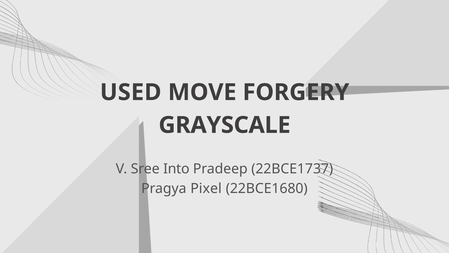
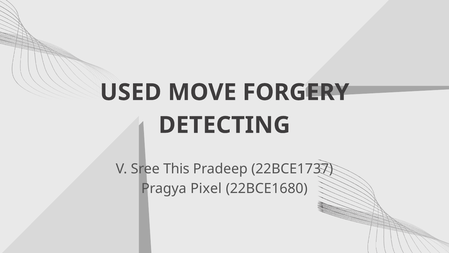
GRAYSCALE: GRAYSCALE -> DETECTING (224, 125)
Into: Into -> This (176, 169)
